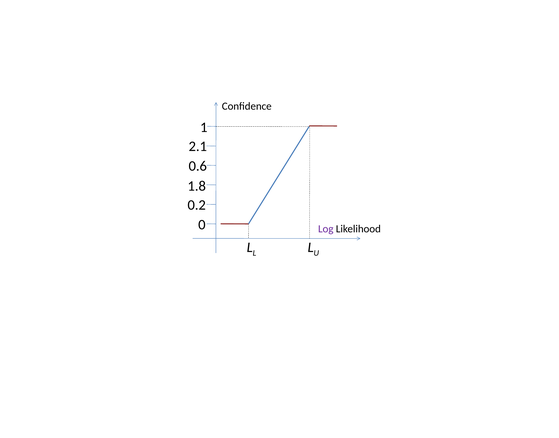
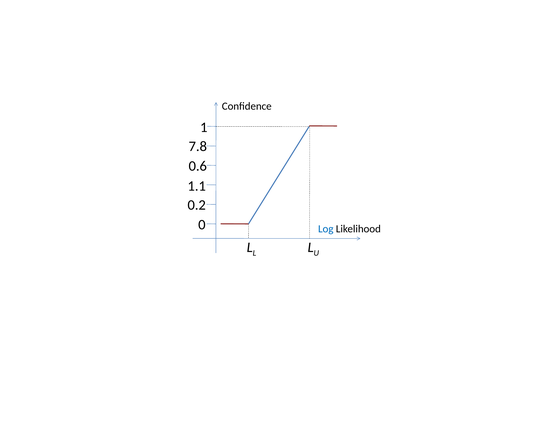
2.1: 2.1 -> 7.8 (198, 146)
1.8: 1.8 -> 1.1 (197, 186)
Log colour: purple -> blue (326, 229)
